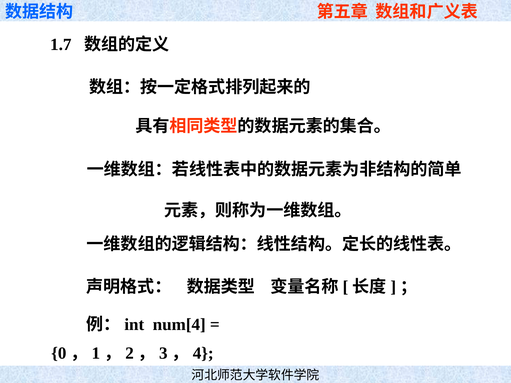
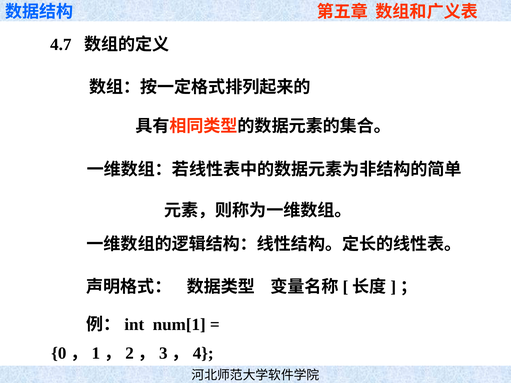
1.7: 1.7 -> 4.7 (61, 45)
num[4: num[4 -> num[1 (179, 325)
